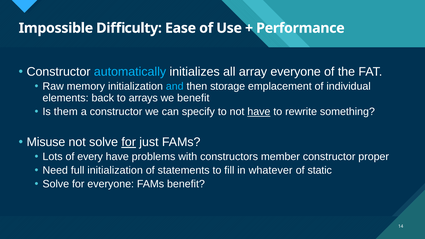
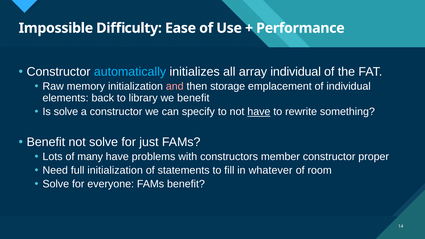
array everyone: everyone -> individual (296, 72)
and colour: light blue -> pink (175, 87)
arrays: arrays -> library (143, 98)
Is them: them -> solve (66, 112)
Misuse: Misuse -> Benefit (46, 142)
for underline: present -> none (129, 142)
every: every -> many (90, 157)
static: static -> room (320, 171)
